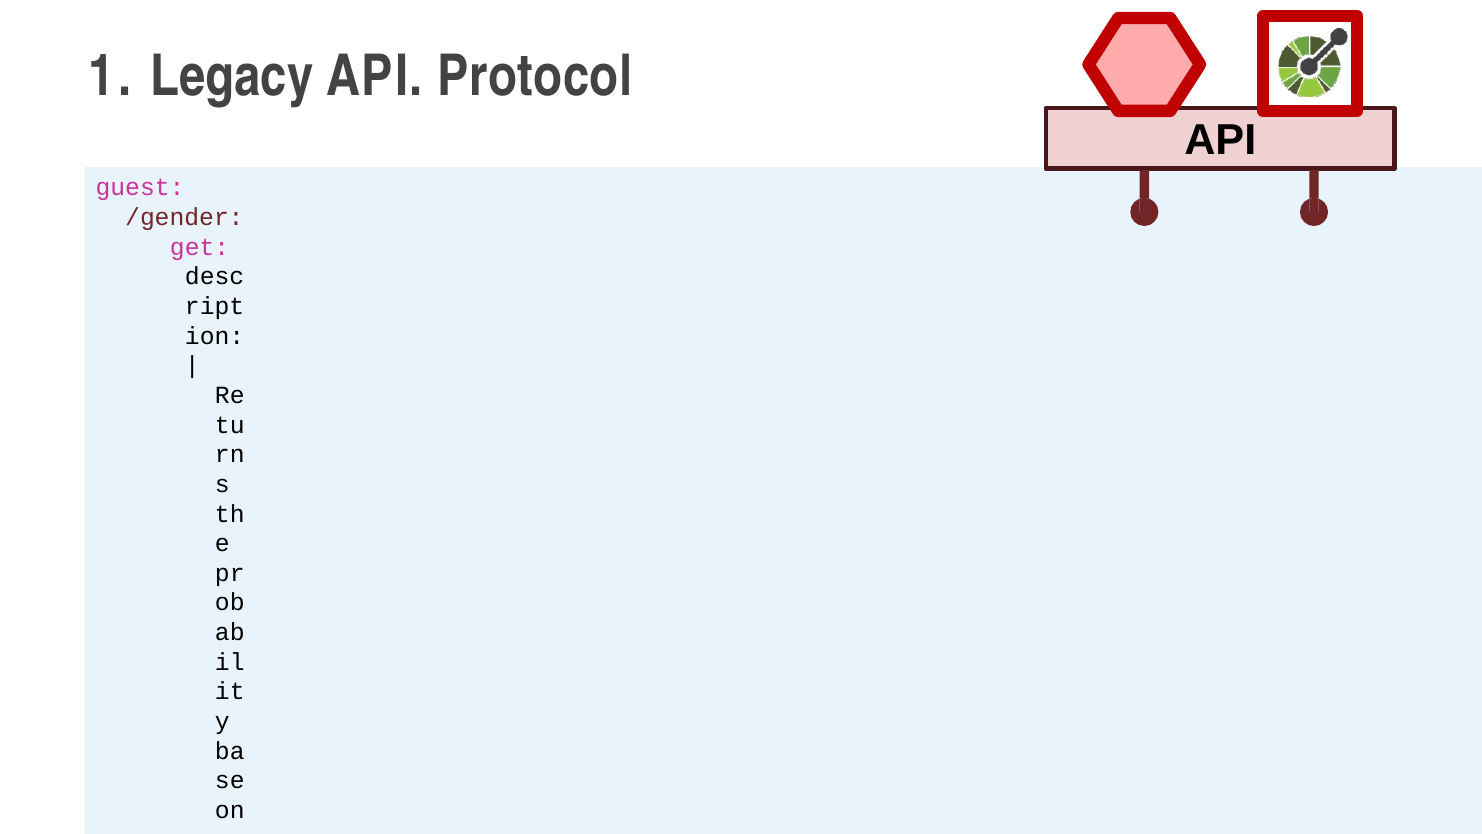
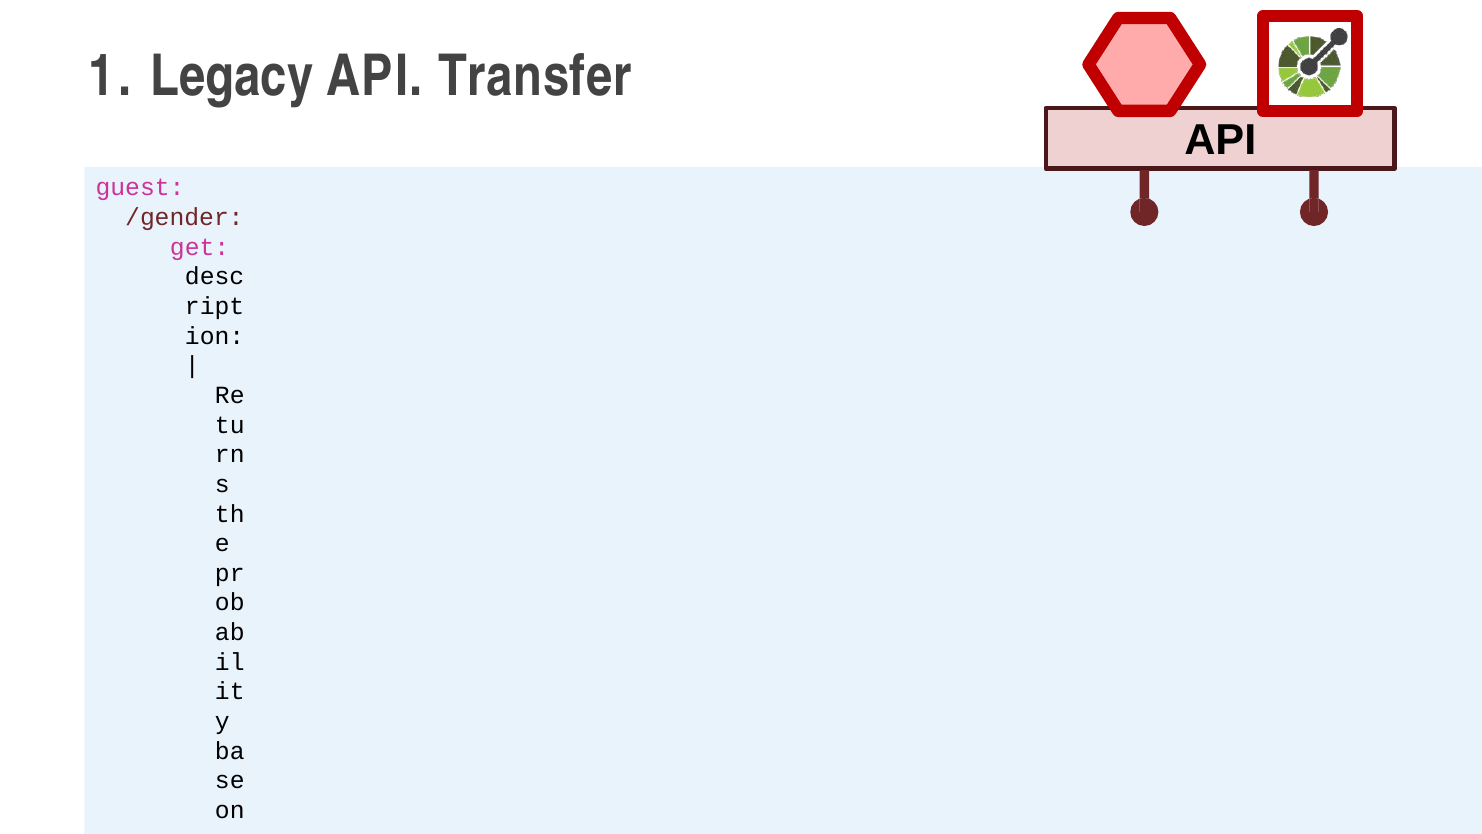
Protocol: Protocol -> Transfer (535, 77)
